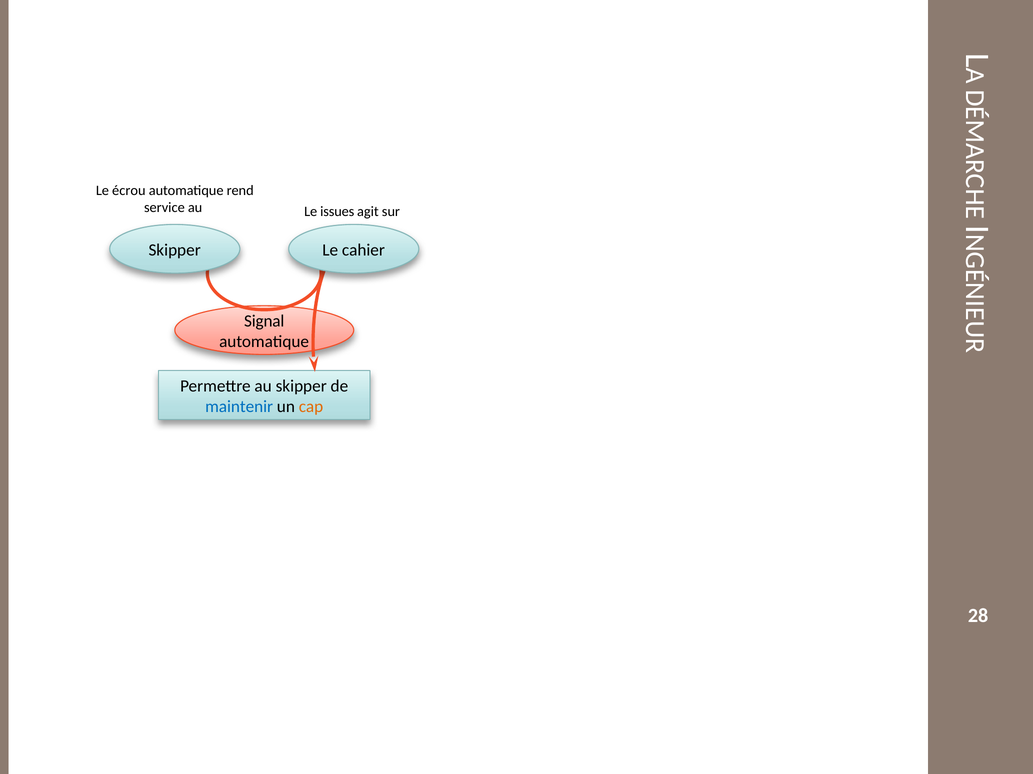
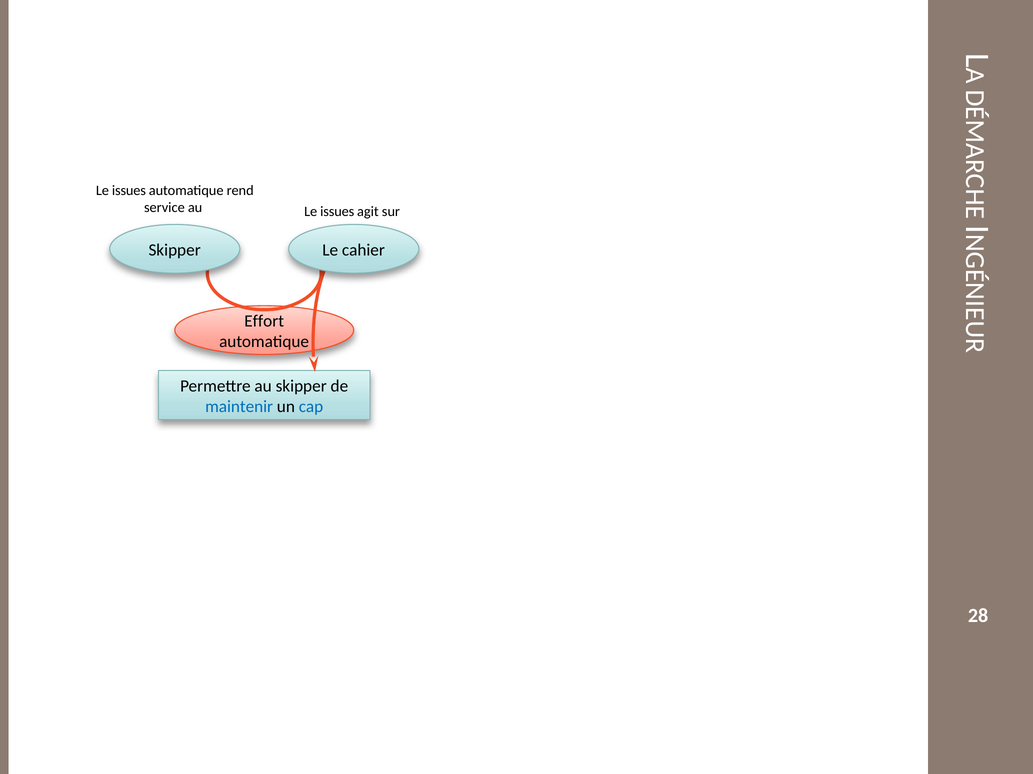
écrou: écrou -> issues (129, 191)
Signal: Signal -> Effort (264, 321)
cap colour: orange -> blue (311, 407)
